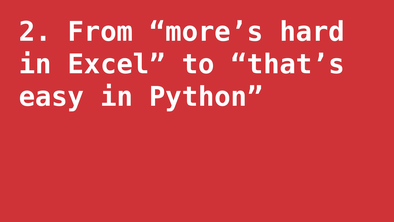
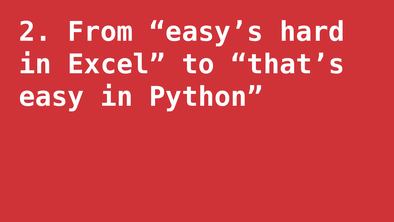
more’s: more’s -> easy’s (206, 32)
